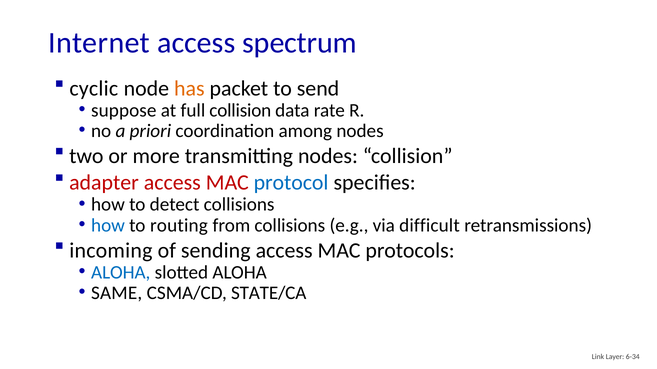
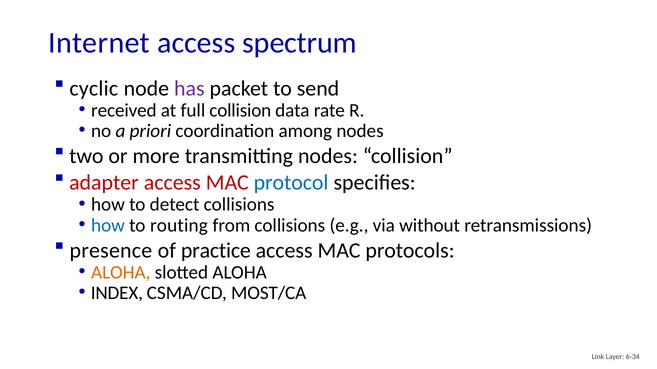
has colour: orange -> purple (189, 89)
suppose: suppose -> received (124, 111)
difficult: difficult -> without (430, 226)
incoming: incoming -> presence (111, 251)
sending: sending -> practice (216, 251)
ALOHA colour: blue -> orange (121, 273)
SAME: SAME -> INDEX (117, 293)
STATE/CA: STATE/CA -> MOST/CA (269, 293)
